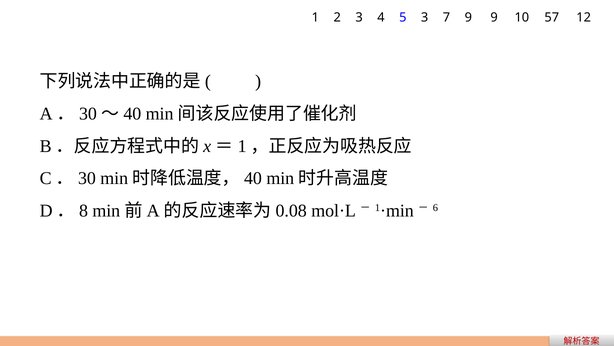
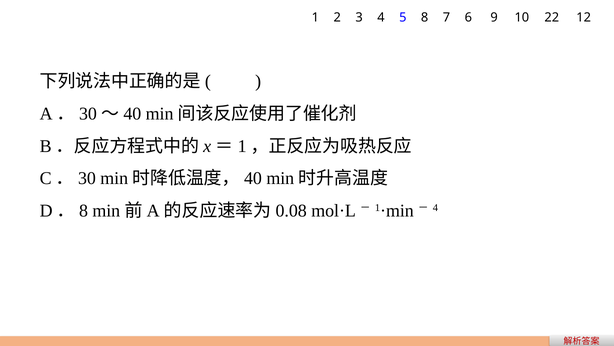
5 3: 3 -> 8 (425, 18)
7 9: 9 -> 6 (468, 18)
57: 57 -> 22 (552, 18)
6: 6 -> 4 (435, 208)
